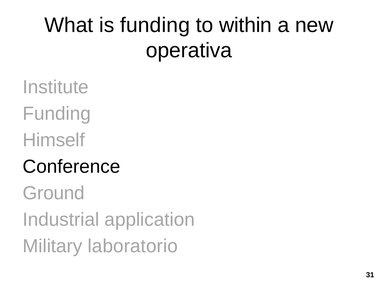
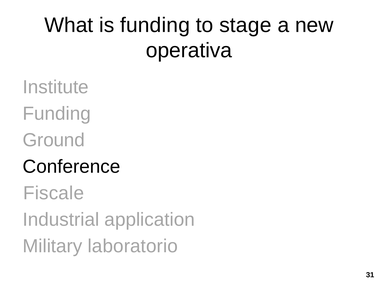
within: within -> stage (245, 25)
Himself: Himself -> Ground (54, 140)
Ground: Ground -> Fiscale (54, 193)
